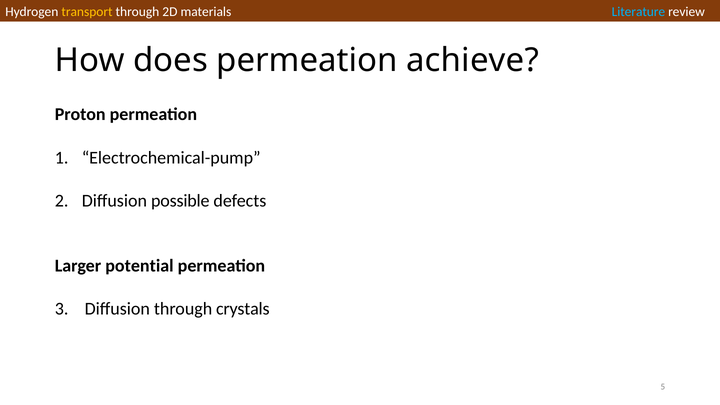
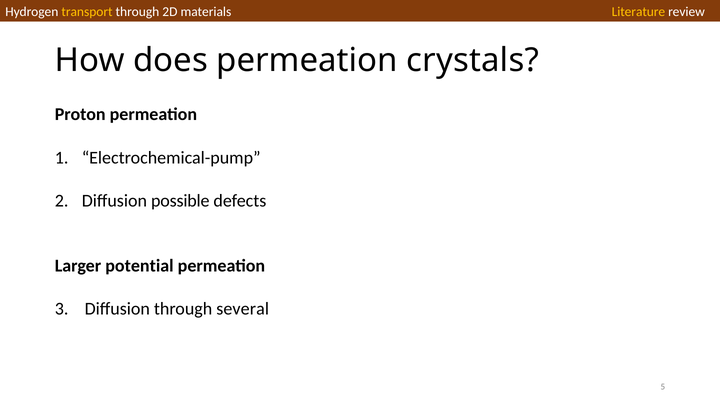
Literature colour: light blue -> yellow (638, 12)
achieve: achieve -> crystals (473, 60)
crystals: crystals -> several (243, 309)
